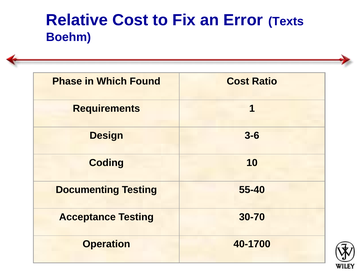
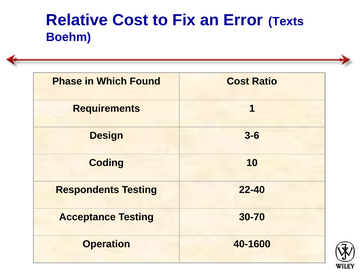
Documenting: Documenting -> Respondents (87, 190)
55-40: 55-40 -> 22-40 (252, 190)
40-1700: 40-1700 -> 40-1600 (252, 244)
